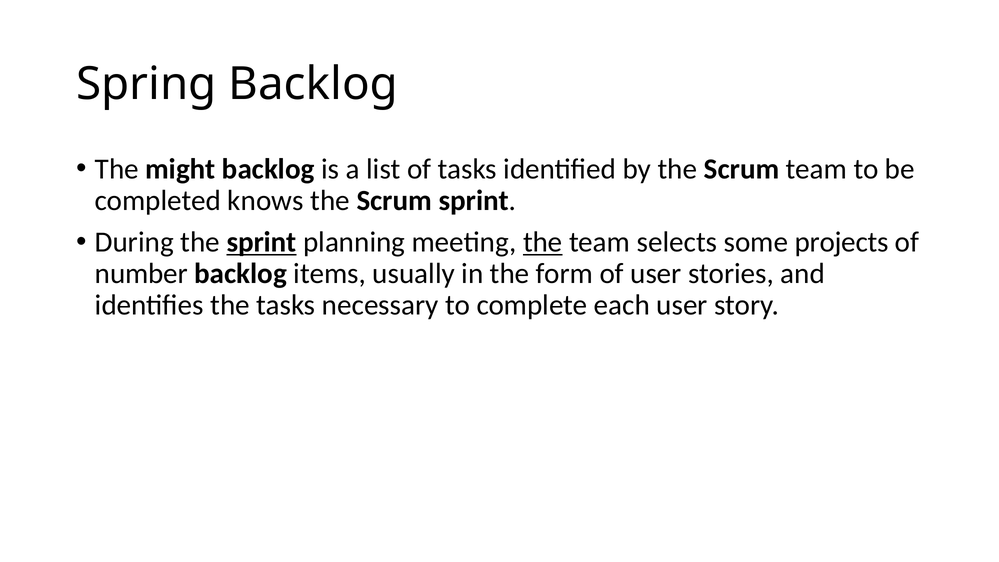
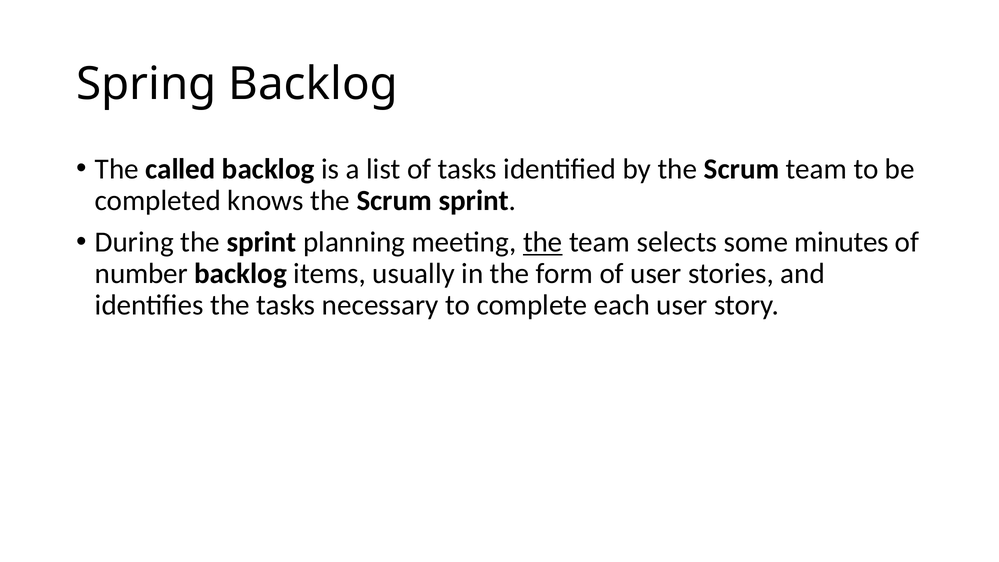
might: might -> called (180, 169)
sprint underline: present -> none (262, 242)
projects: projects -> minutes (842, 242)
